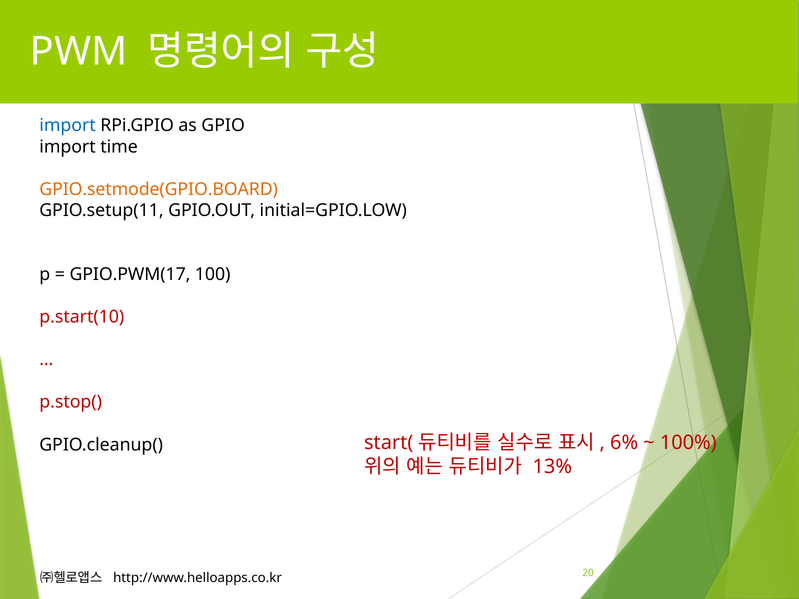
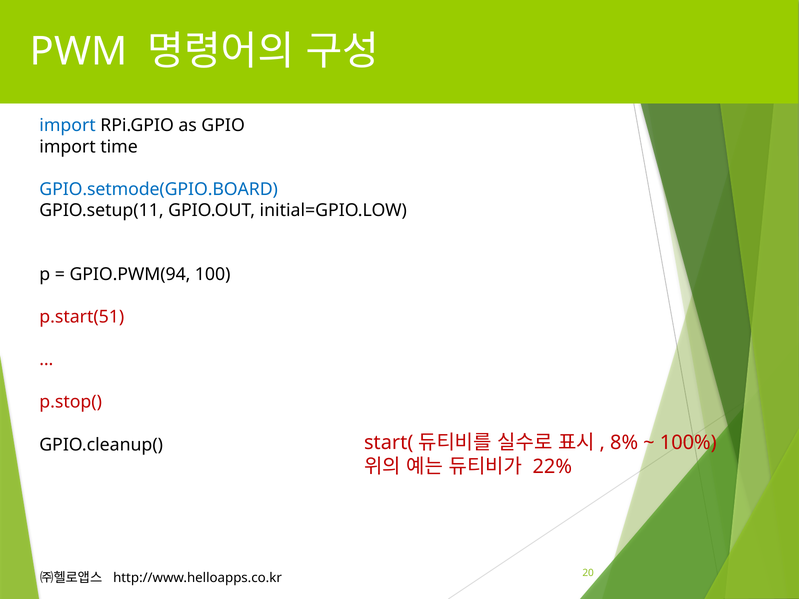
GPIO.setmode(GPIO.BOARD colour: orange -> blue (159, 189)
GPIO.PWM(17: GPIO.PWM(17 -> GPIO.PWM(94 (130, 275)
p.start(10: p.start(10 -> p.start(51 (82, 317)
6%: 6% -> 8% (624, 443)
13%: 13% -> 22% (552, 467)
